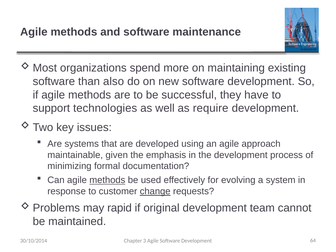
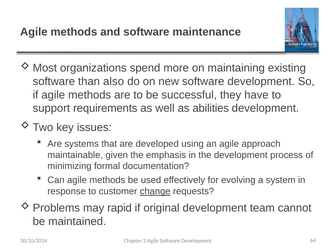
technologies: technologies -> requirements (105, 108)
require: require -> abilities (211, 108)
methods underline: present -> none (107, 180)
